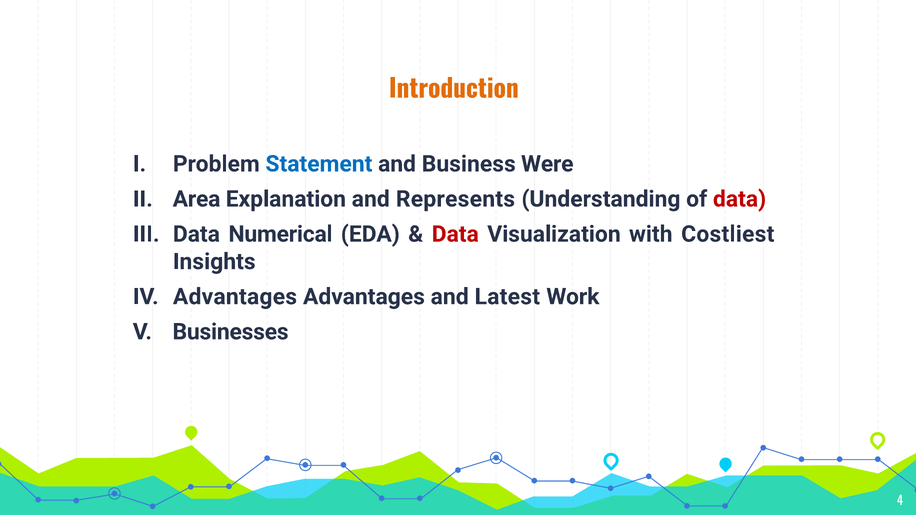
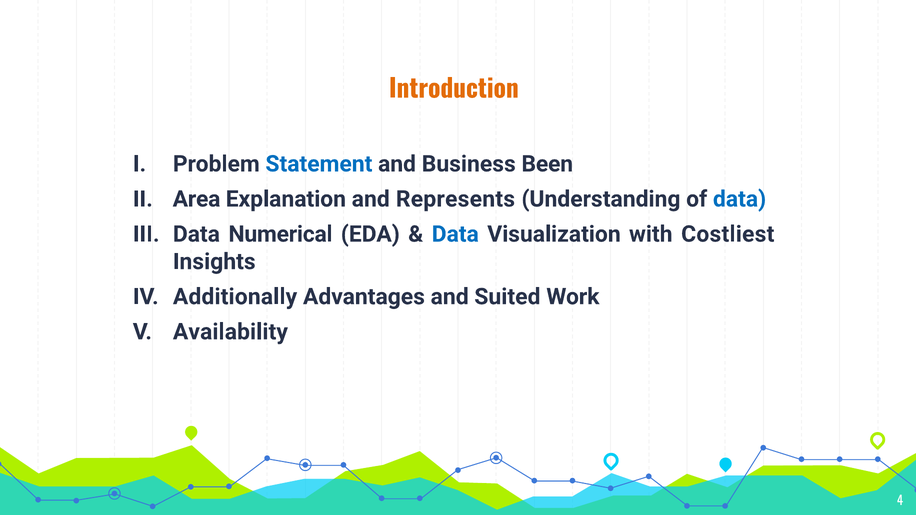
Were: Were -> Been (547, 164)
data colour: red -> blue (740, 199)
Data colour: red -> blue (455, 234)
Advantages: Advantages -> Additionally (235, 297)
Latest: Latest -> Suited (507, 297)
Businesses: Businesses -> Availability (230, 332)
